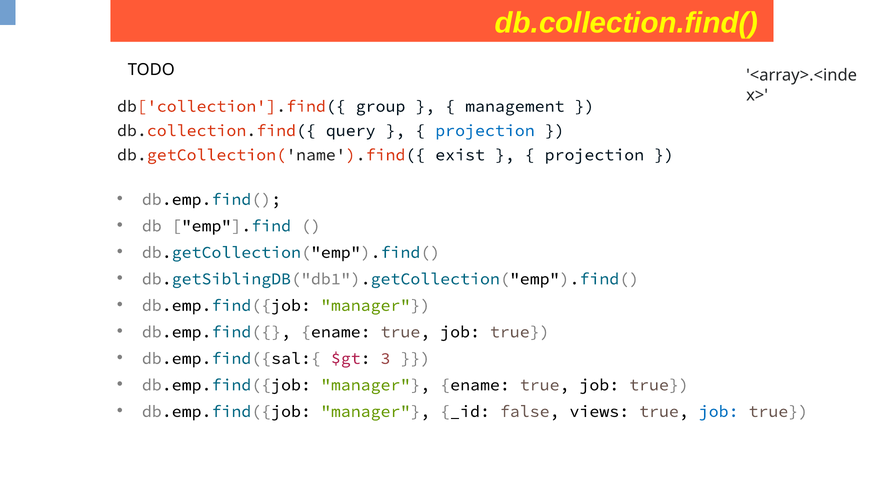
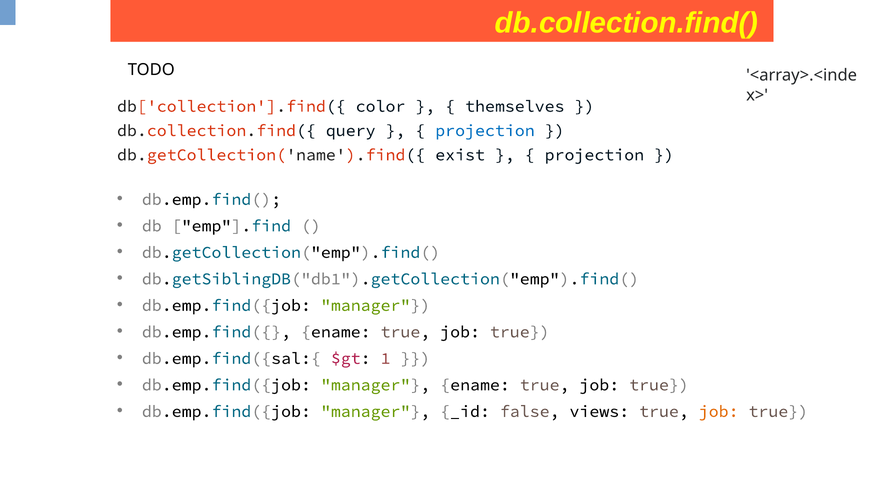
group: group -> color (381, 106)
management: management -> themselves (515, 106)
3: 3 -> 1 (386, 359)
job colour: blue -> orange (719, 412)
